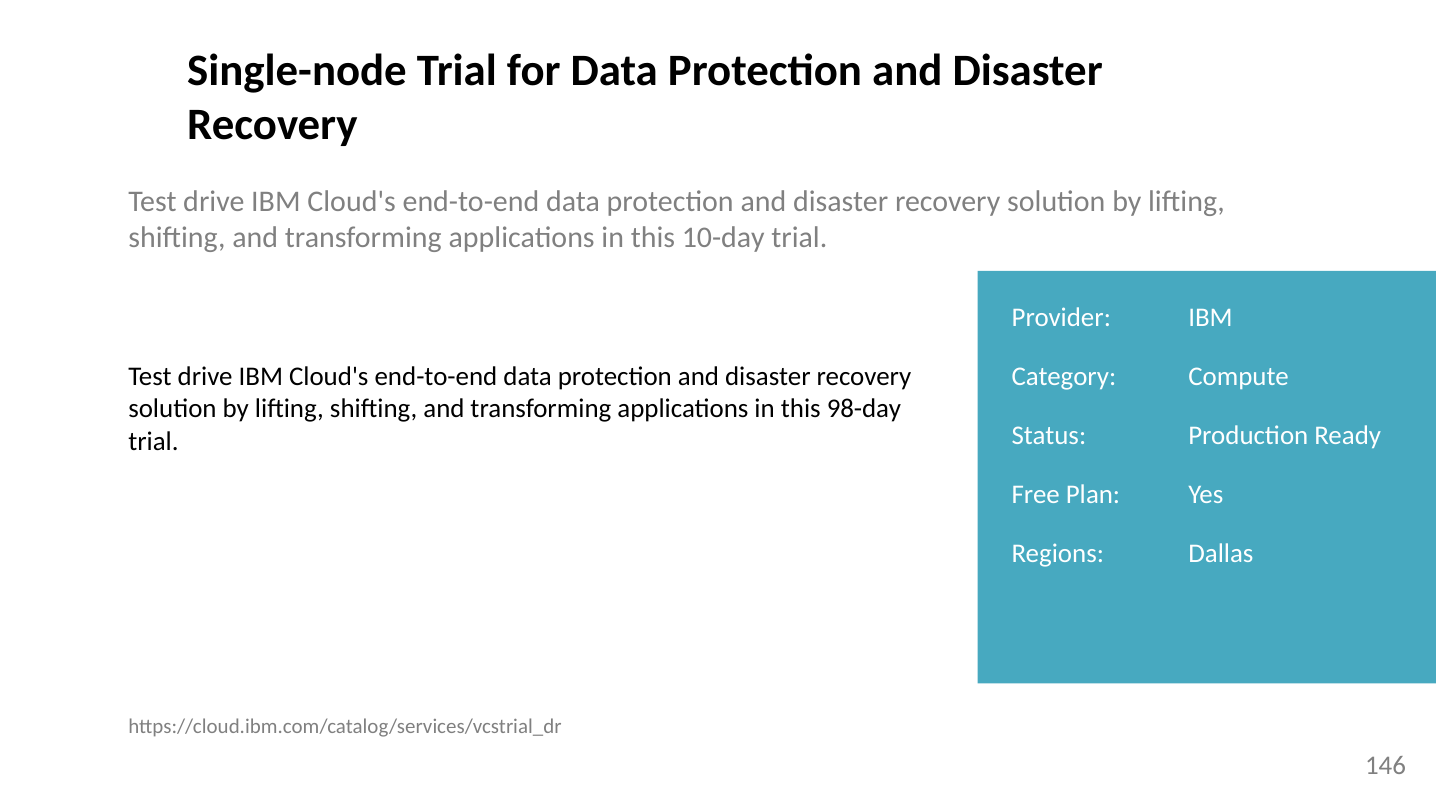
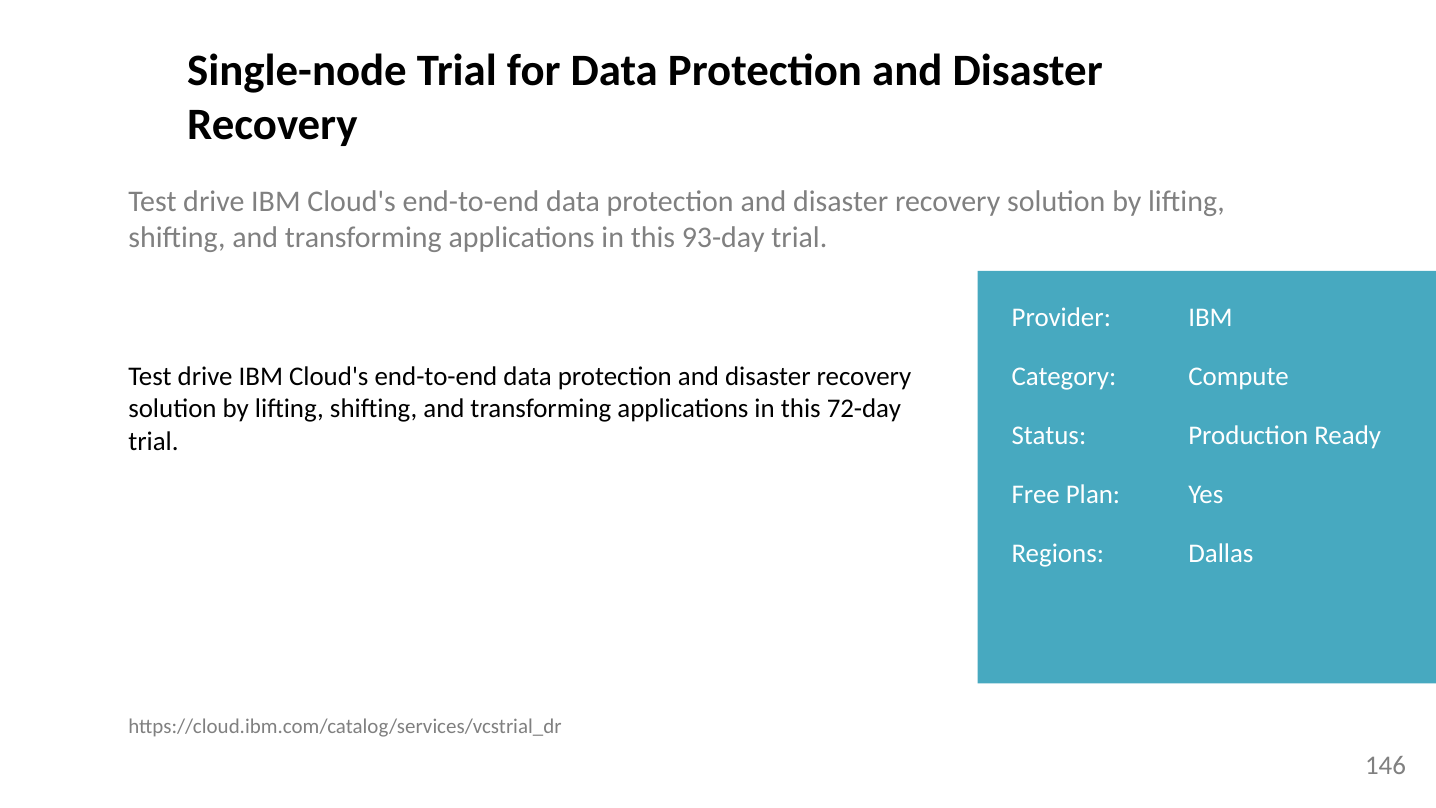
10-day: 10-day -> 93-day (723, 238)
98-day: 98-day -> 72-day (864, 409)
